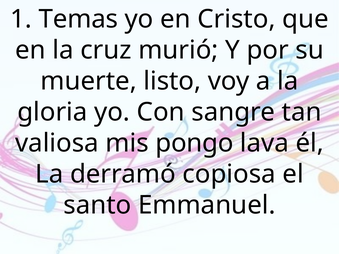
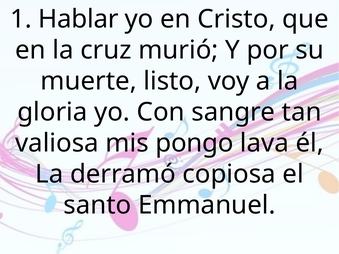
Temas: Temas -> Hablar (78, 19)
